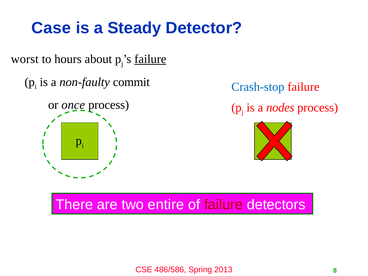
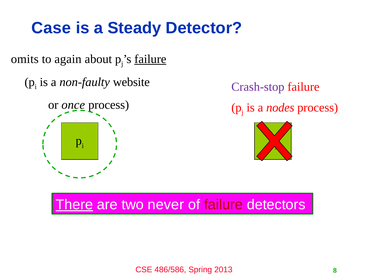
worst: worst -> omits (25, 59)
hours: hours -> again (68, 59)
commit: commit -> website (131, 82)
Crash-stop colour: blue -> purple (258, 87)
There underline: none -> present (74, 205)
entire: entire -> never (166, 205)
